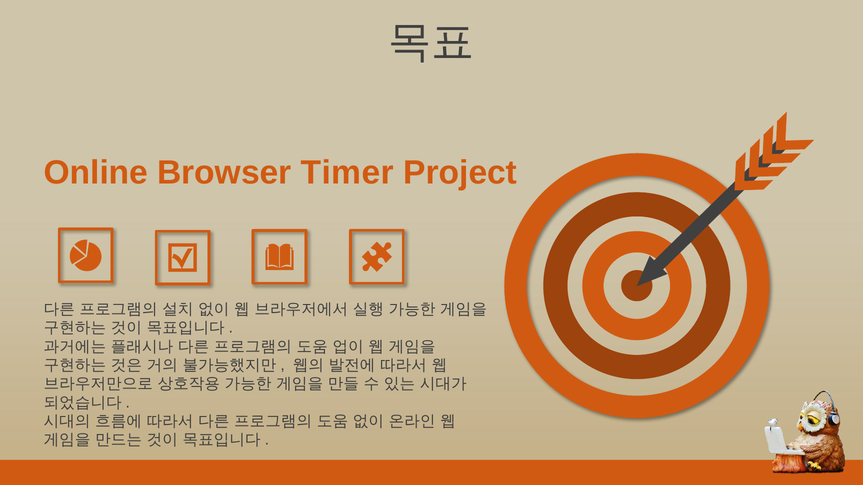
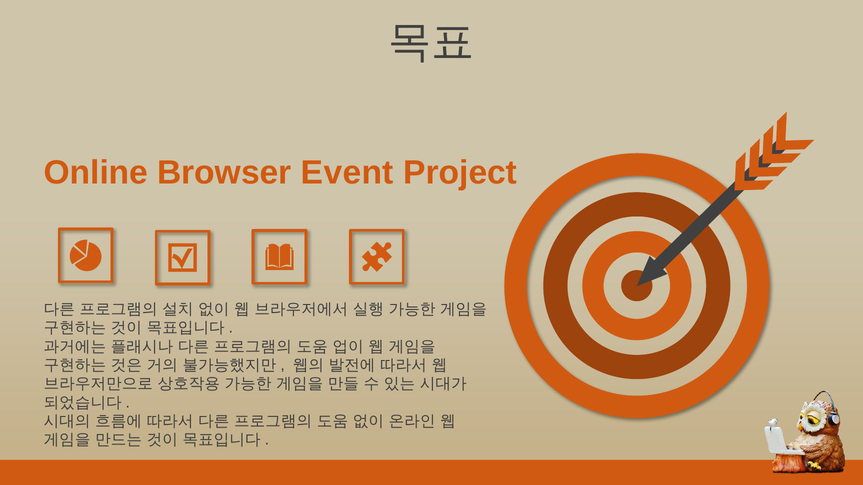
Timer: Timer -> Event (347, 173)
